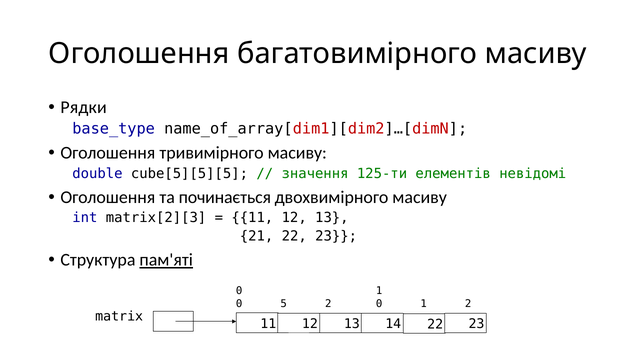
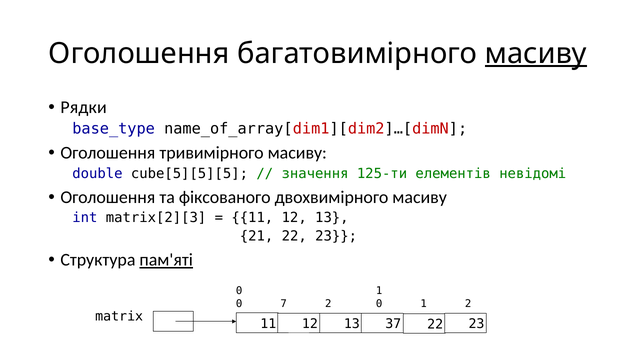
масиву underline: none -> present (536, 53)
починається: починається -> фіксованого (225, 197)
5: 5 -> 7 (284, 303)
14: 14 -> 37 (393, 324)
